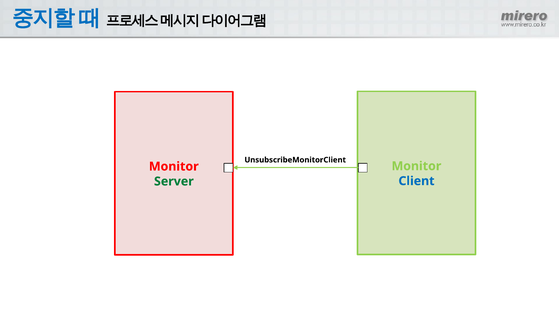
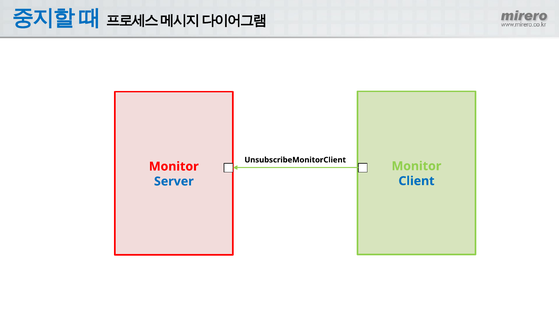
Server colour: green -> blue (174, 181)
